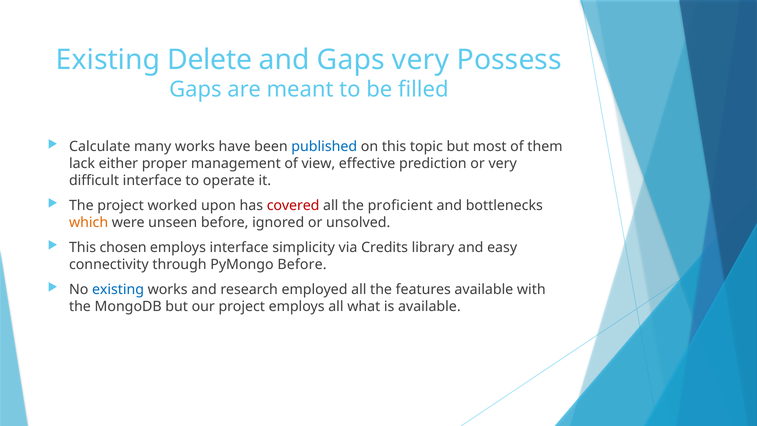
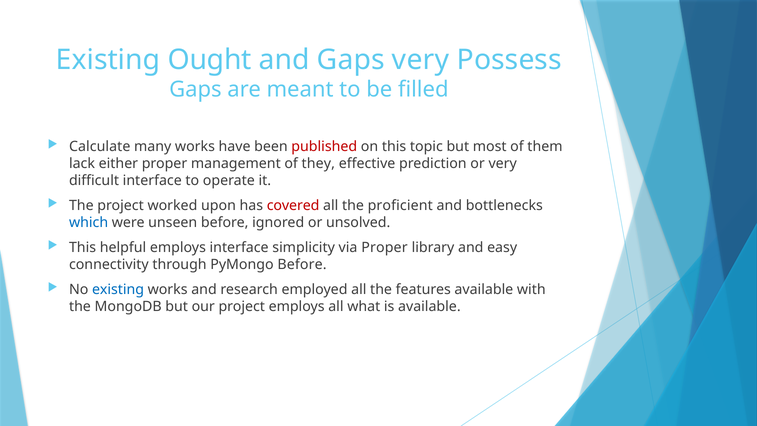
Delete: Delete -> Ought (210, 60)
published colour: blue -> red (324, 147)
view: view -> they (318, 164)
which colour: orange -> blue (89, 223)
chosen: chosen -> helpful (123, 247)
via Credits: Credits -> Proper (384, 247)
